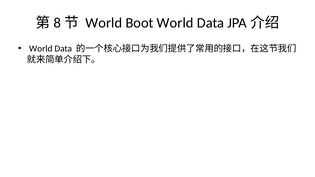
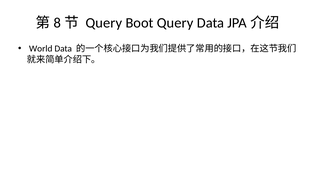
World: World -> Query (104, 23)
Boot World: World -> Query (175, 23)
